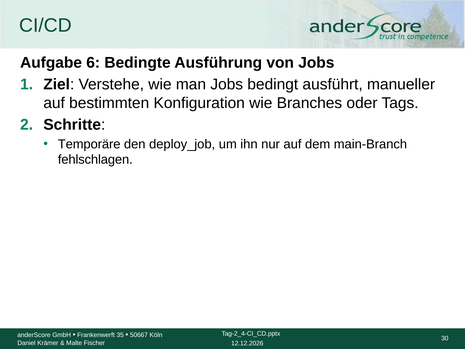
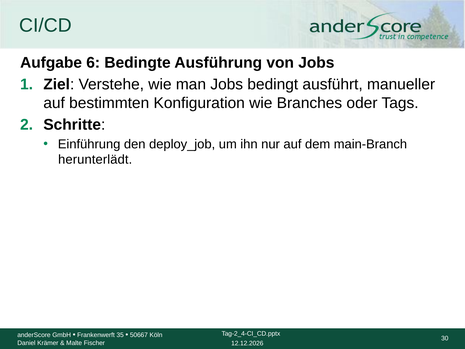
Temporäre: Temporäre -> Einführung (89, 144)
fehlschlagen: fehlschlagen -> herunterlädt (95, 160)
